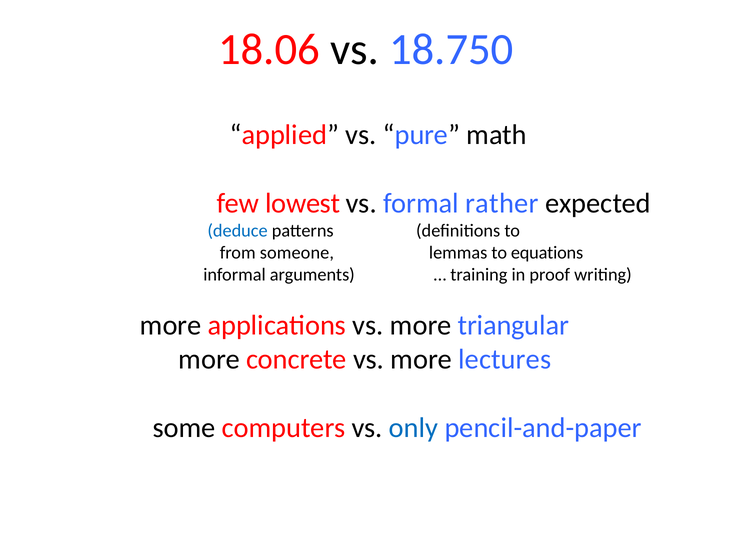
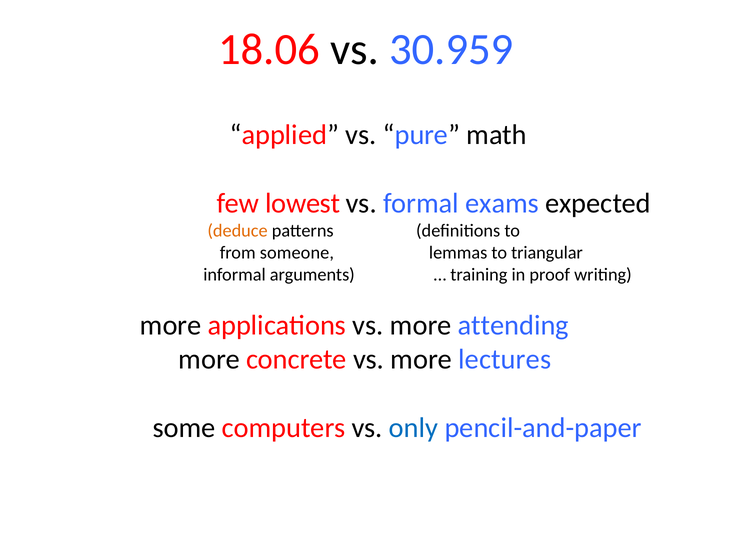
18.750: 18.750 -> 30.959 (451, 49)
rather: rather -> exams (502, 203)
deduce colour: blue -> orange (238, 231)
equations: equations -> triangular (547, 253)
triangular: triangular -> attending (513, 325)
